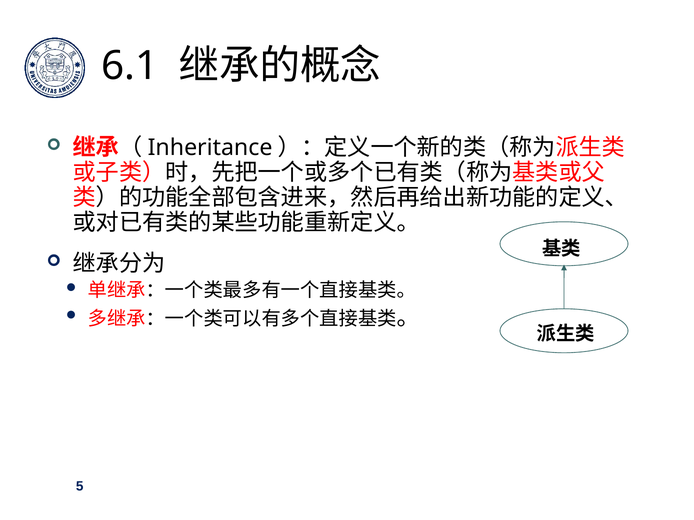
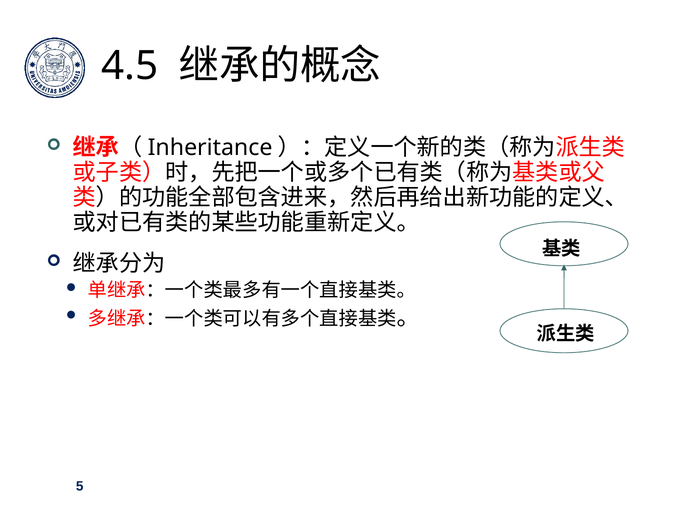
6.1: 6.1 -> 4.5 (130, 66)
